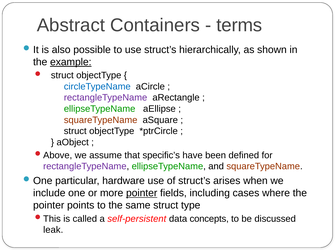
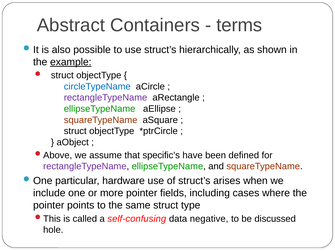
pointer underline: present -> none (142, 193)
self-persistent: self-persistent -> self-confusing (137, 219)
concepts: concepts -> negative (209, 219)
leak: leak -> hole (53, 230)
